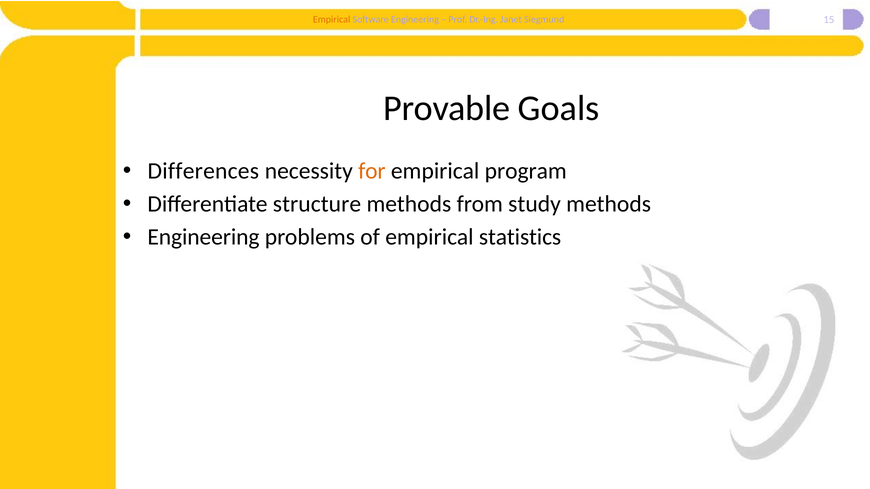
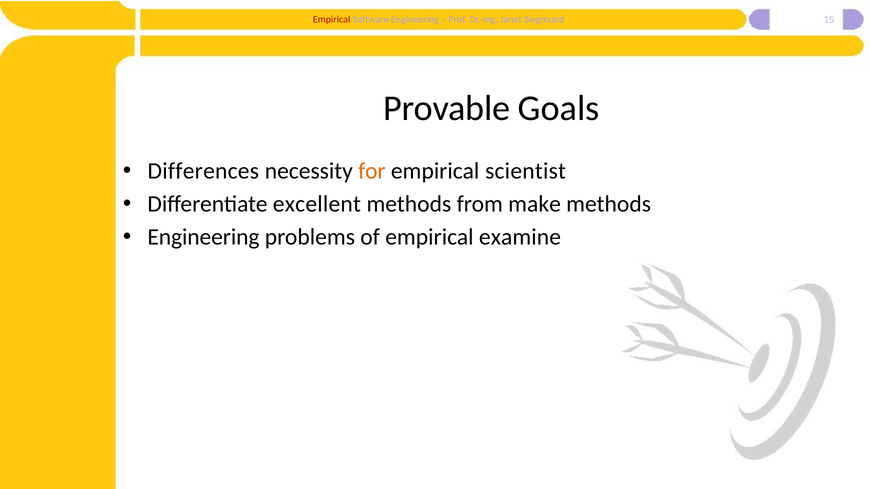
Empirical colour: orange -> red (332, 20)
program: program -> scientist (526, 171)
structure: structure -> excellent (317, 204)
study: study -> make (535, 204)
statistics: statistics -> examine (520, 237)
